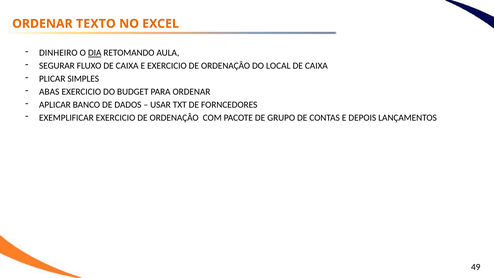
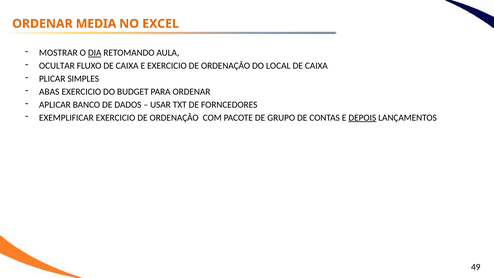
TEXTO: TEXTO -> MEDIA (96, 24)
DINHEIRO: DINHEIRO -> MOSTRAR (58, 53)
SEGURAR: SEGURAR -> OCULTAR (57, 66)
DEPOIS underline: none -> present (362, 118)
